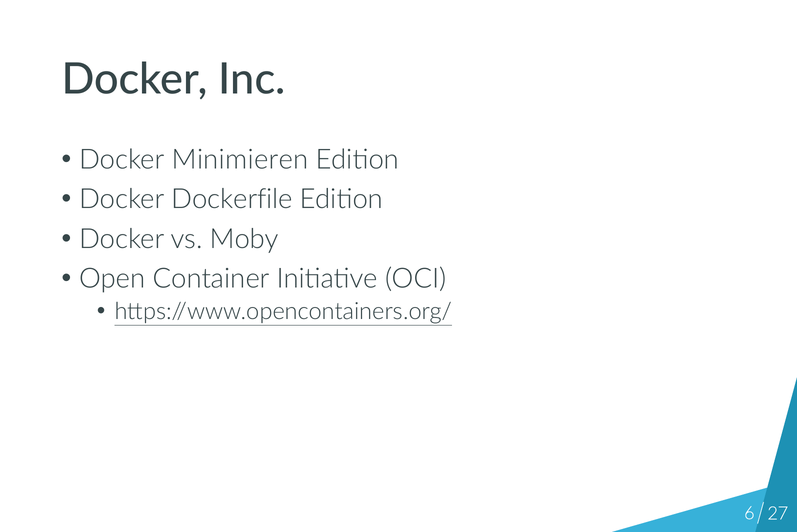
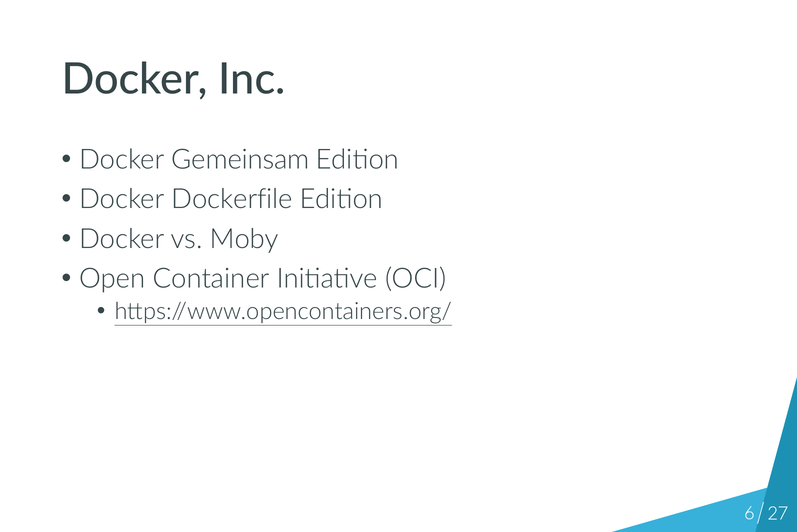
Minimieren: Minimieren -> Gemeinsam (240, 160)
